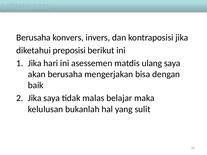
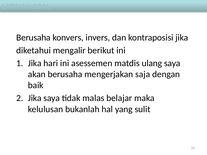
preposisi: preposisi -> mengalir (69, 50)
bisa: bisa -> saja (143, 74)
